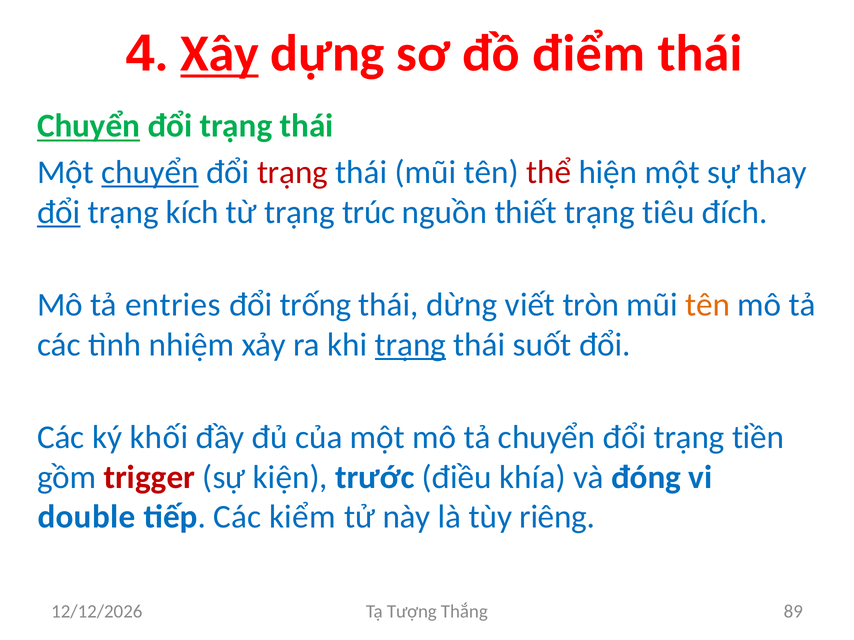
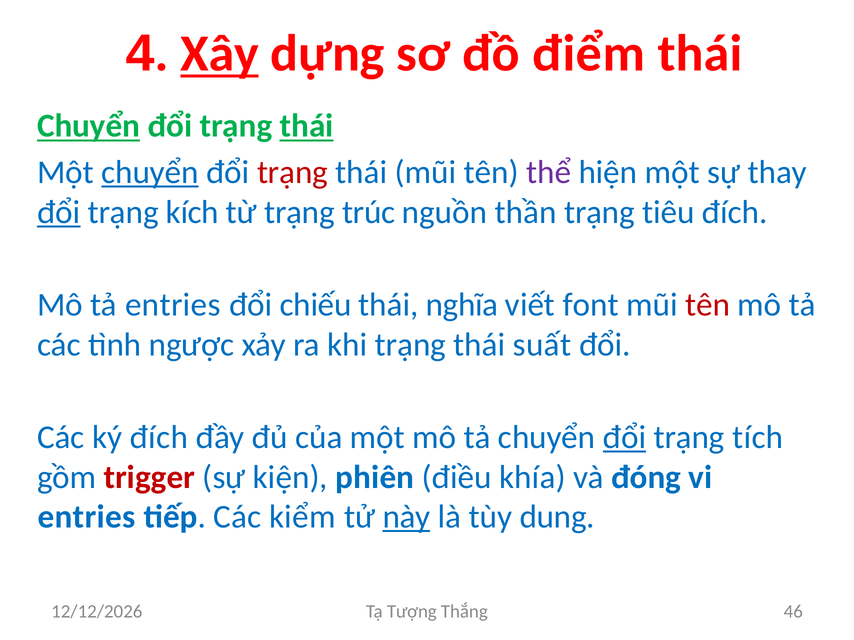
thái underline: none -> present (307, 126)
thể colour: red -> purple (549, 173)
thiết: thiết -> thần (526, 212)
trống: trống -> chiếu (316, 305)
dừng: dừng -> nghĩa (462, 305)
tròn: tròn -> font (591, 305)
tên colour: orange -> red (708, 305)
nhiệm: nhiệm -> ngược (192, 345)
trạng underline: present -> none (410, 345)
suốt: suốt -> suất (542, 345)
ký khối: khối -> đích (159, 438)
đổi underline: none -> present (624, 438)
tiền: tiền -> tích (758, 438)
trước: trước -> phiên (375, 478)
double: double -> entries (86, 517)
này underline: none -> present (407, 517)
riêng: riêng -> dung (557, 517)
89: 89 -> 46 (793, 612)
